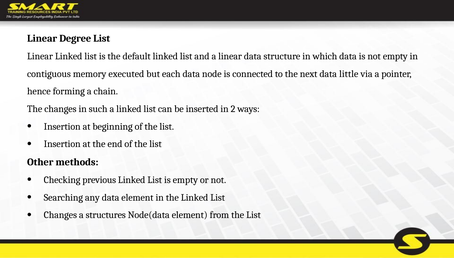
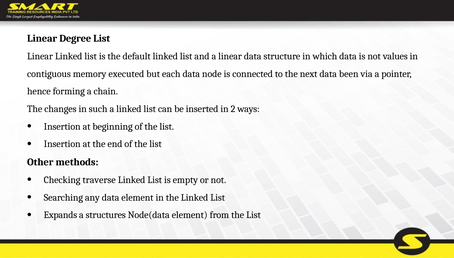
not empty: empty -> values (395, 56)
little: little -> been (349, 74)
previous: previous -> traverse (99, 180)
Changes: Changes -> Expands (60, 215)
